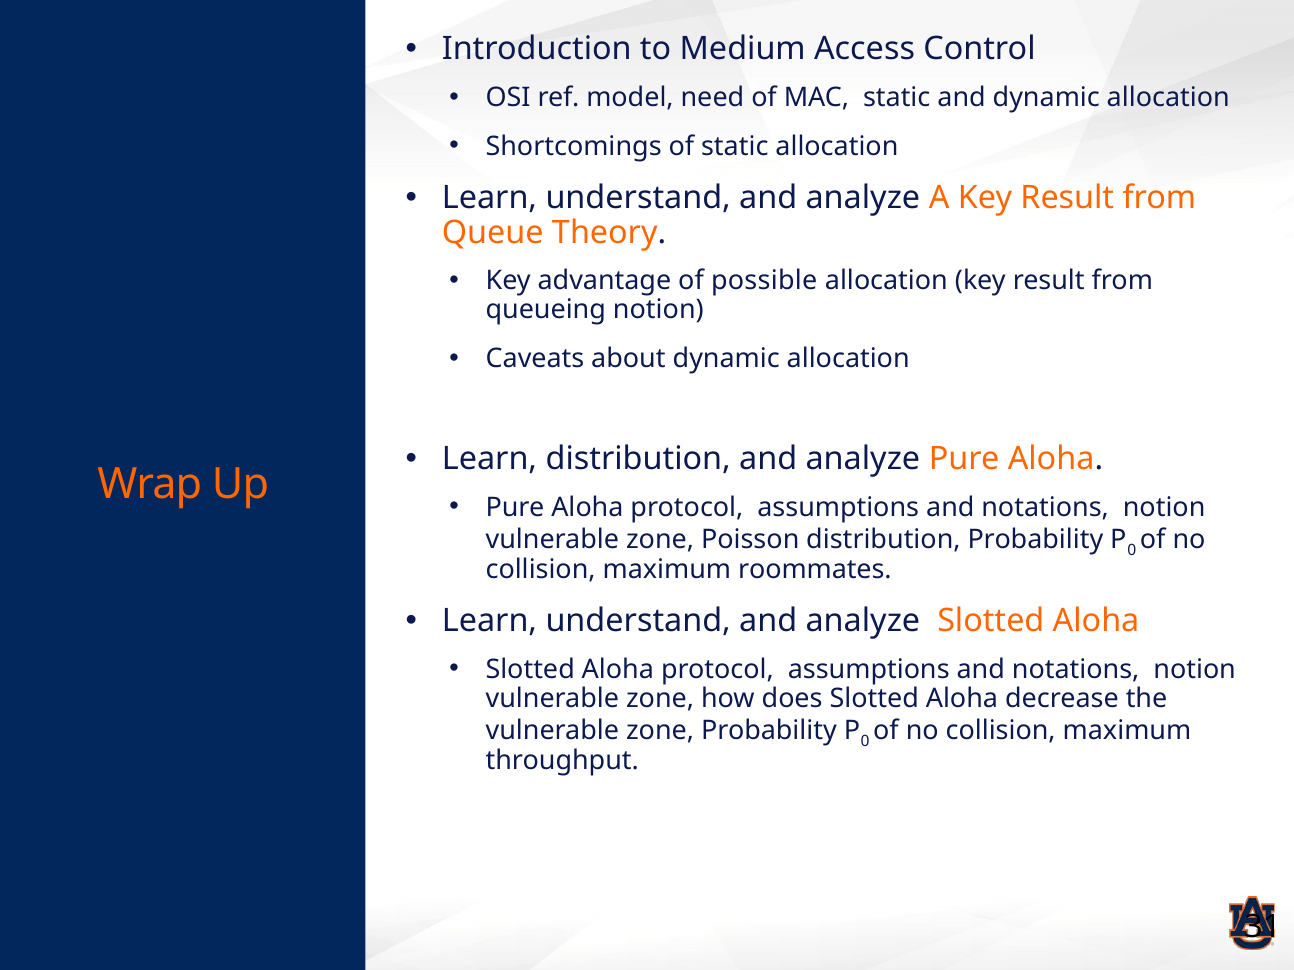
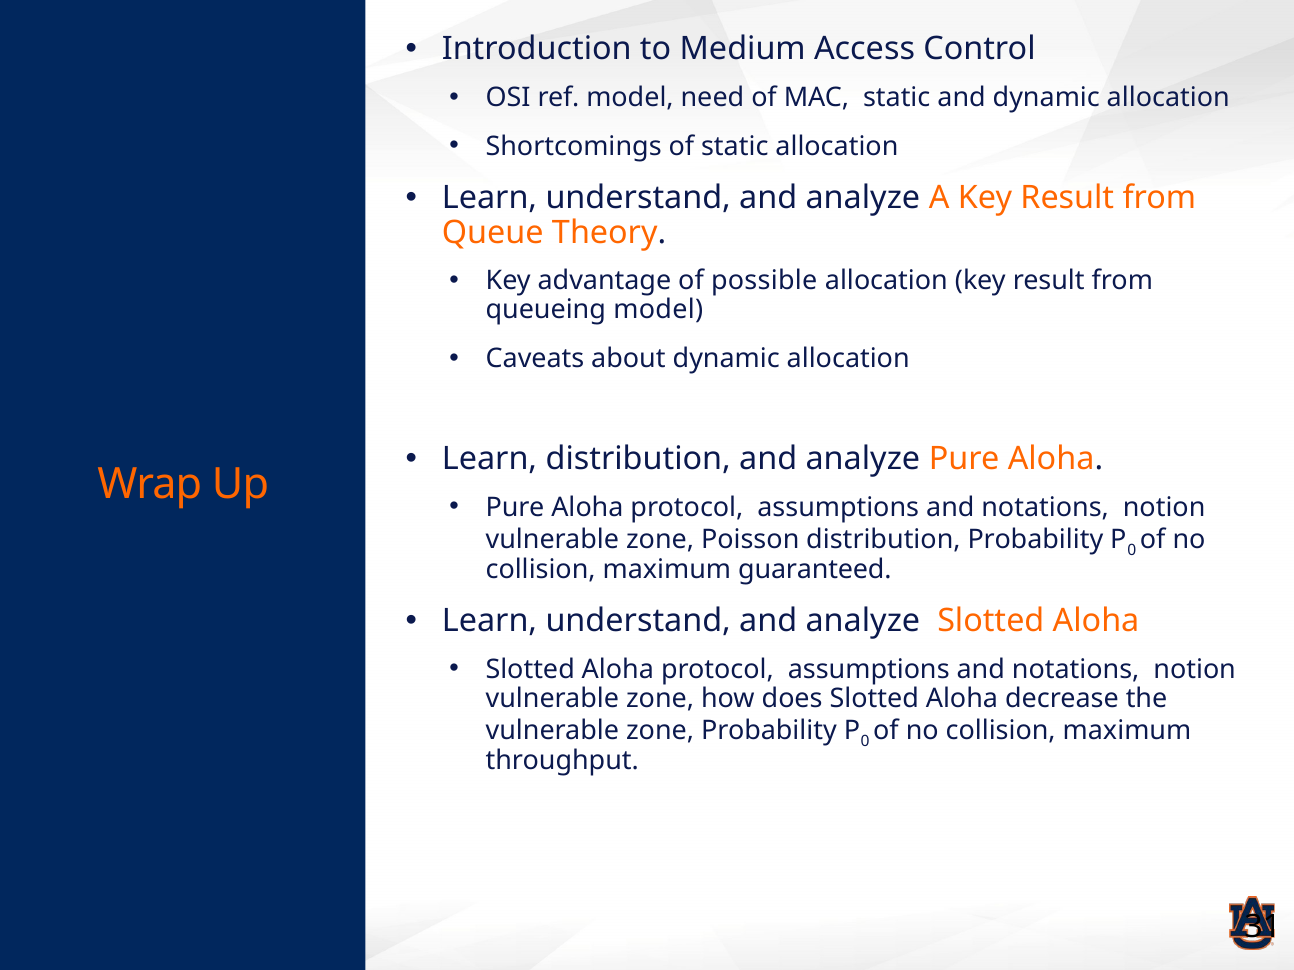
queueing notion: notion -> model (658, 310)
roommates: roommates -> guaranteed (815, 570)
